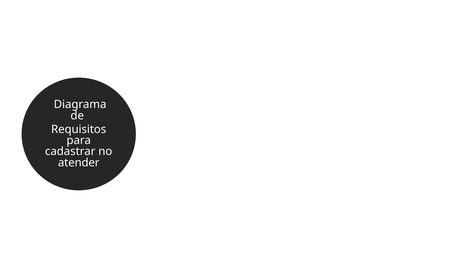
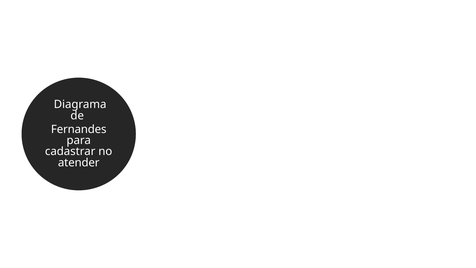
Requisitos: Requisitos -> Fernandes (79, 129)
